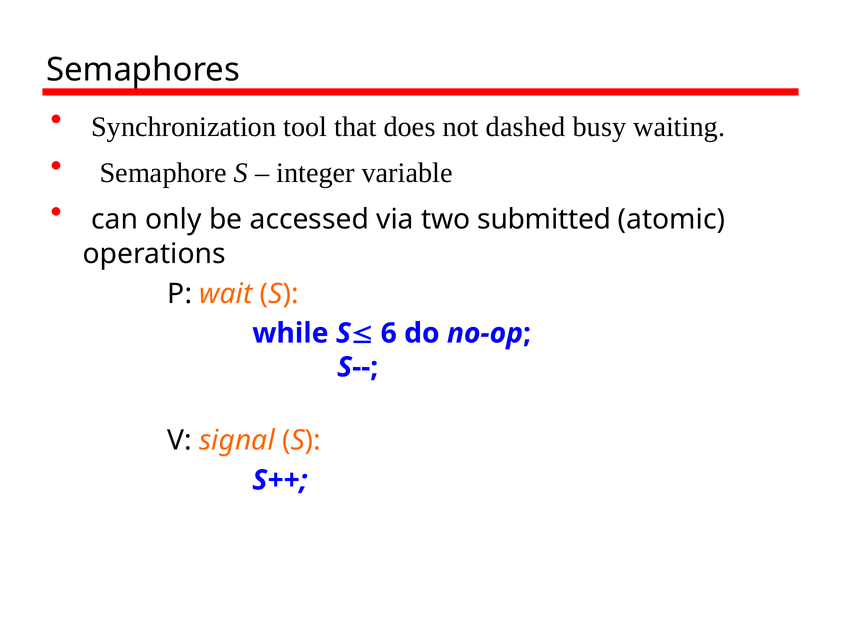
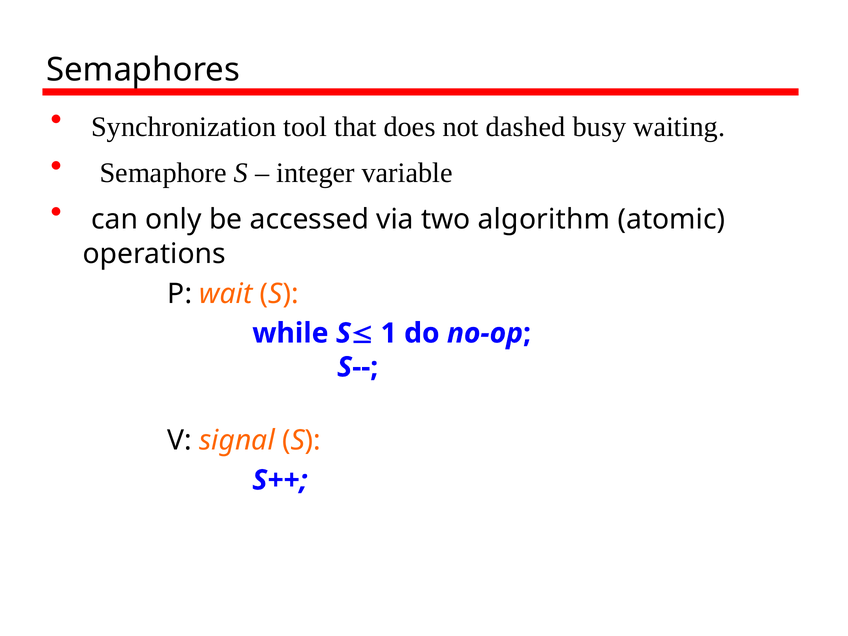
submitted: submitted -> algorithm (544, 219)
6: 6 -> 1 (389, 333)
